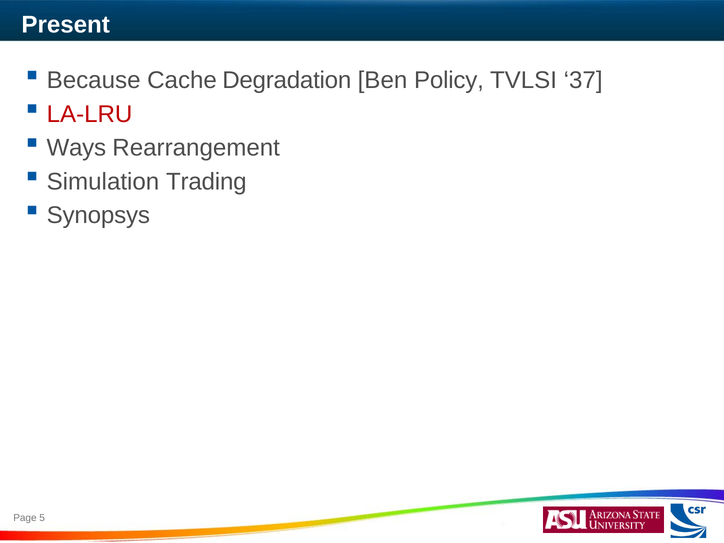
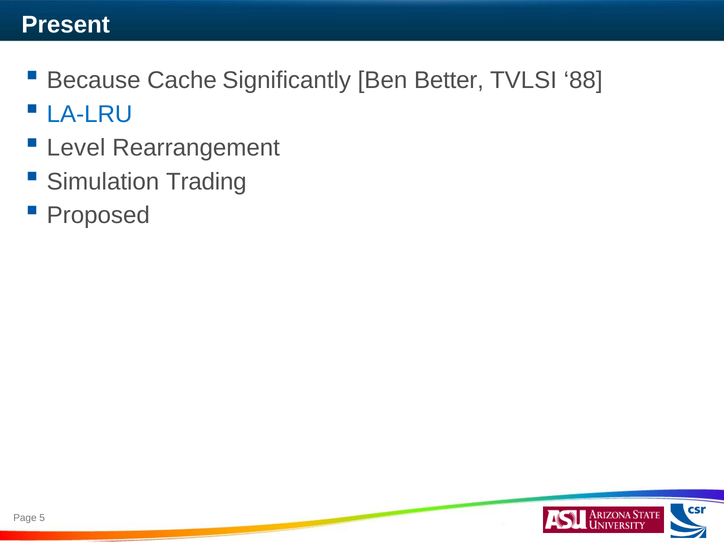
Degradation: Degradation -> Significantly (287, 80)
Policy: Policy -> Better (449, 80)
37: 37 -> 88 (583, 80)
LA-LRU colour: red -> blue (90, 114)
Ways: Ways -> Level (76, 148)
Synopsys: Synopsys -> Proposed (98, 215)
